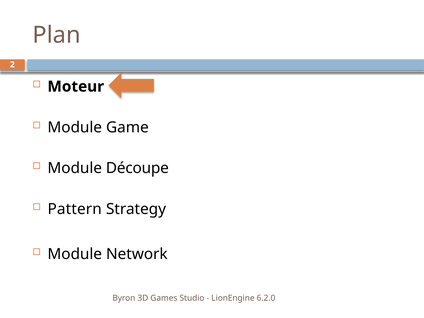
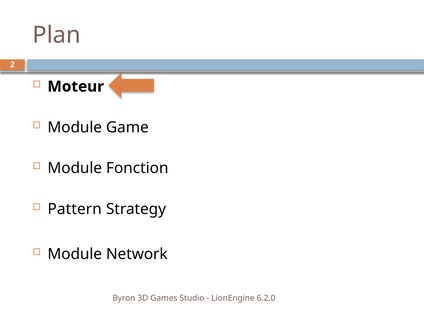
Découpe: Découpe -> Fonction (137, 168)
